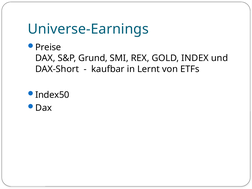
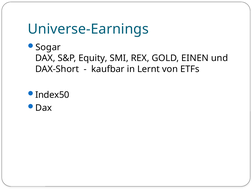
Preise: Preise -> Sogar (48, 47)
Grund: Grund -> Equity (93, 58)
INDEX: INDEX -> EINEN (195, 58)
